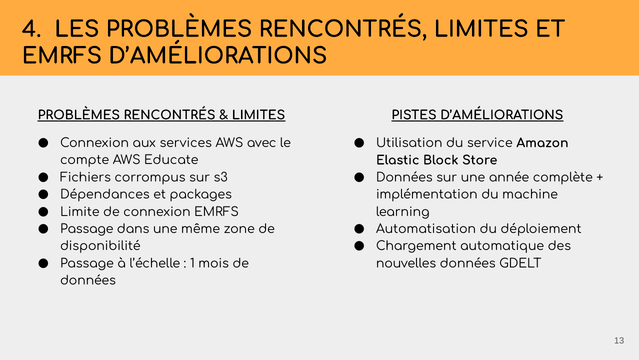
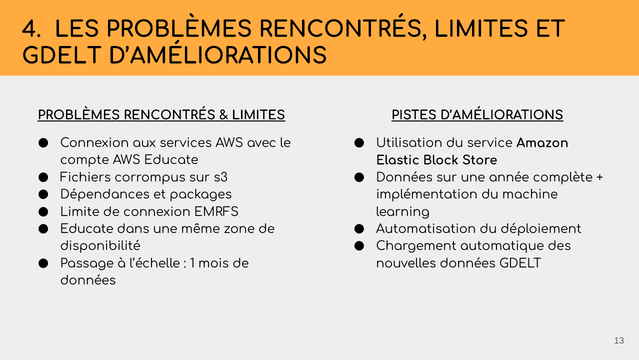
EMRFS: EMRFS -> GDELT (62, 56)
Passage: Passage -> Educate (87, 229)
